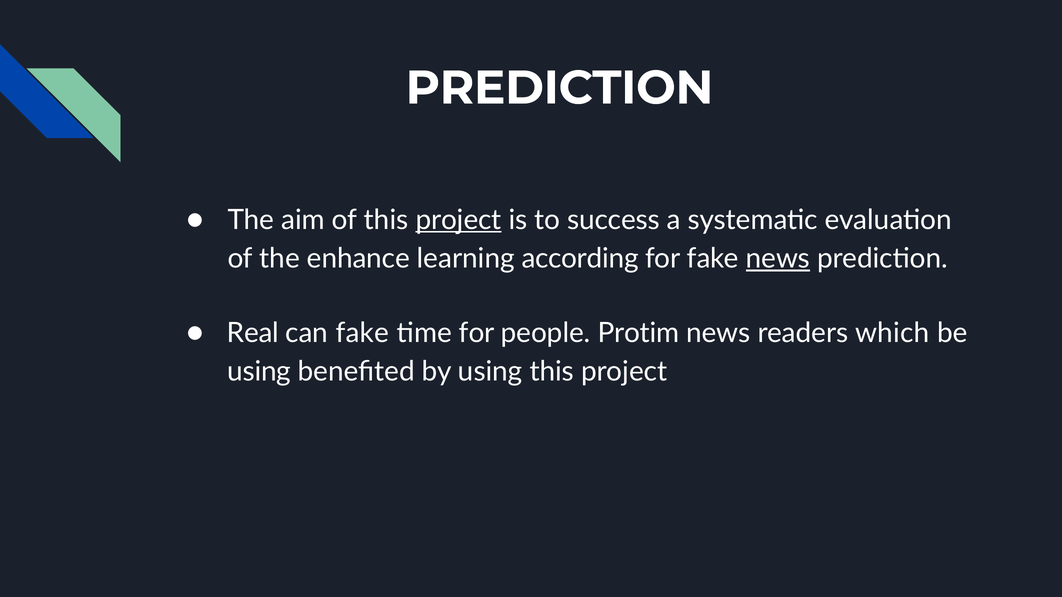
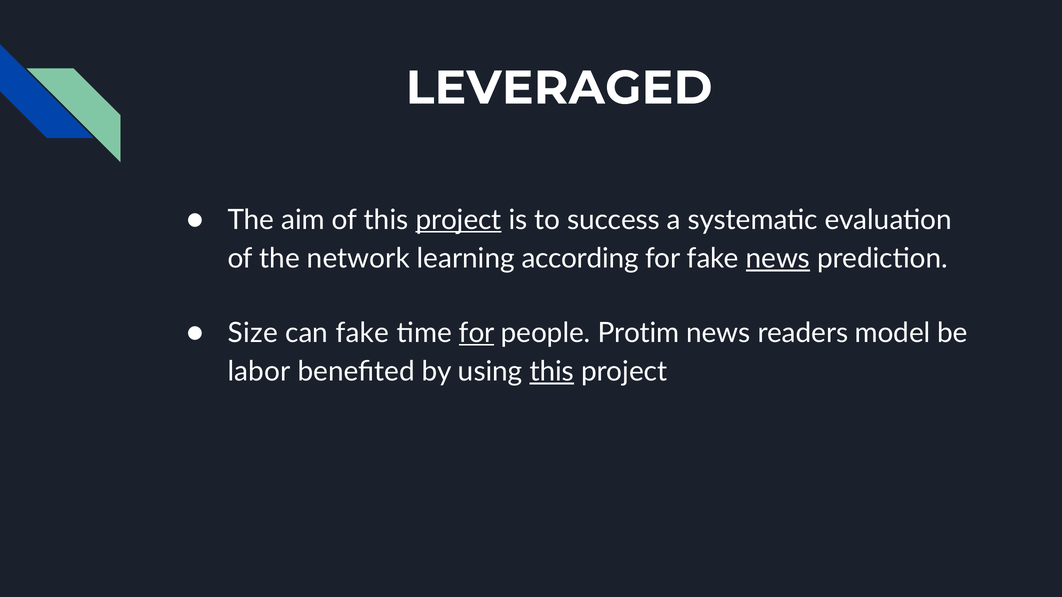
PREDICTION: PREDICTION -> LEVERAGED (559, 88)
enhance: enhance -> network (358, 259)
Real: Real -> Size (253, 333)
for underline: none -> present (477, 333)
which: which -> model (893, 333)
using: using -> labor (259, 372)
this underline: none -> present (552, 372)
